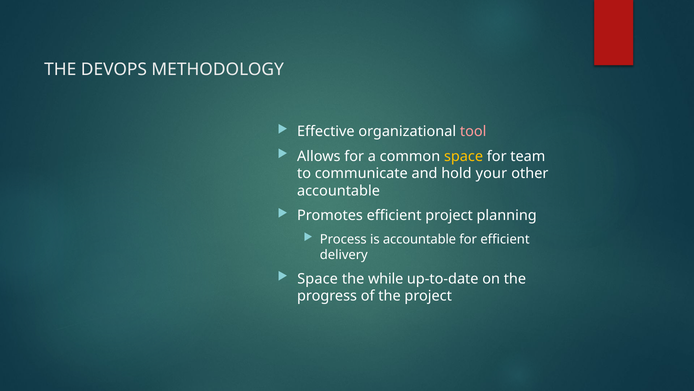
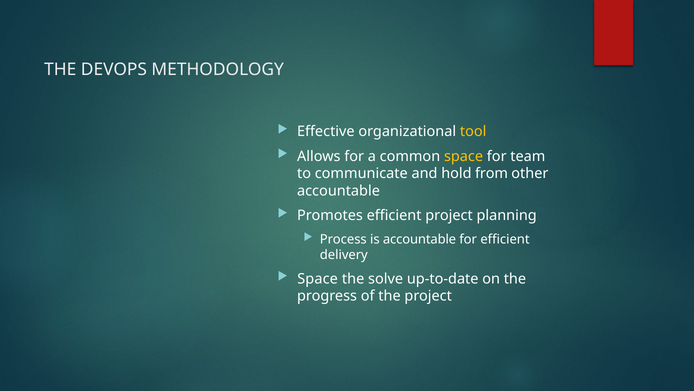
tool colour: pink -> yellow (473, 131)
your: your -> from (492, 173)
while: while -> solve (386, 278)
